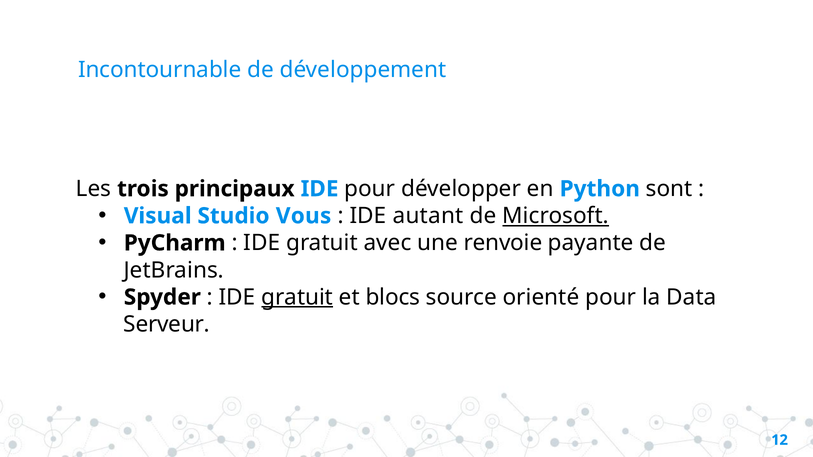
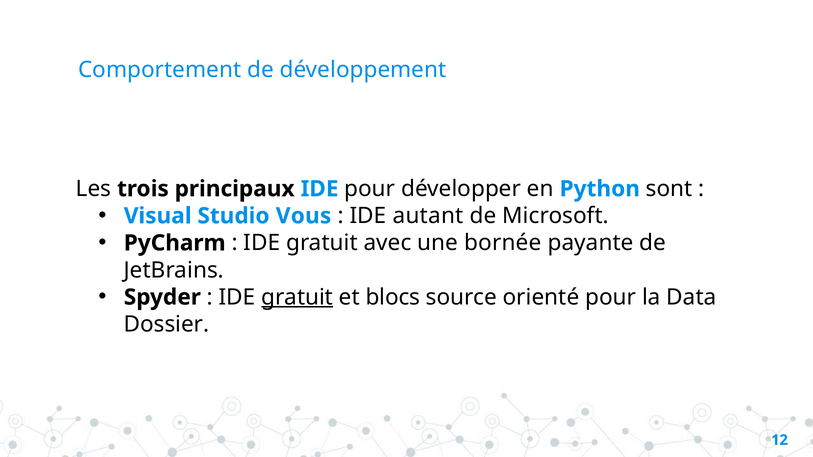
Incontournable: Incontournable -> Comportement (160, 70)
Microsoft underline: present -> none (556, 216)
renvoie: renvoie -> bornée (503, 243)
Serveur: Serveur -> Dossier (167, 324)
